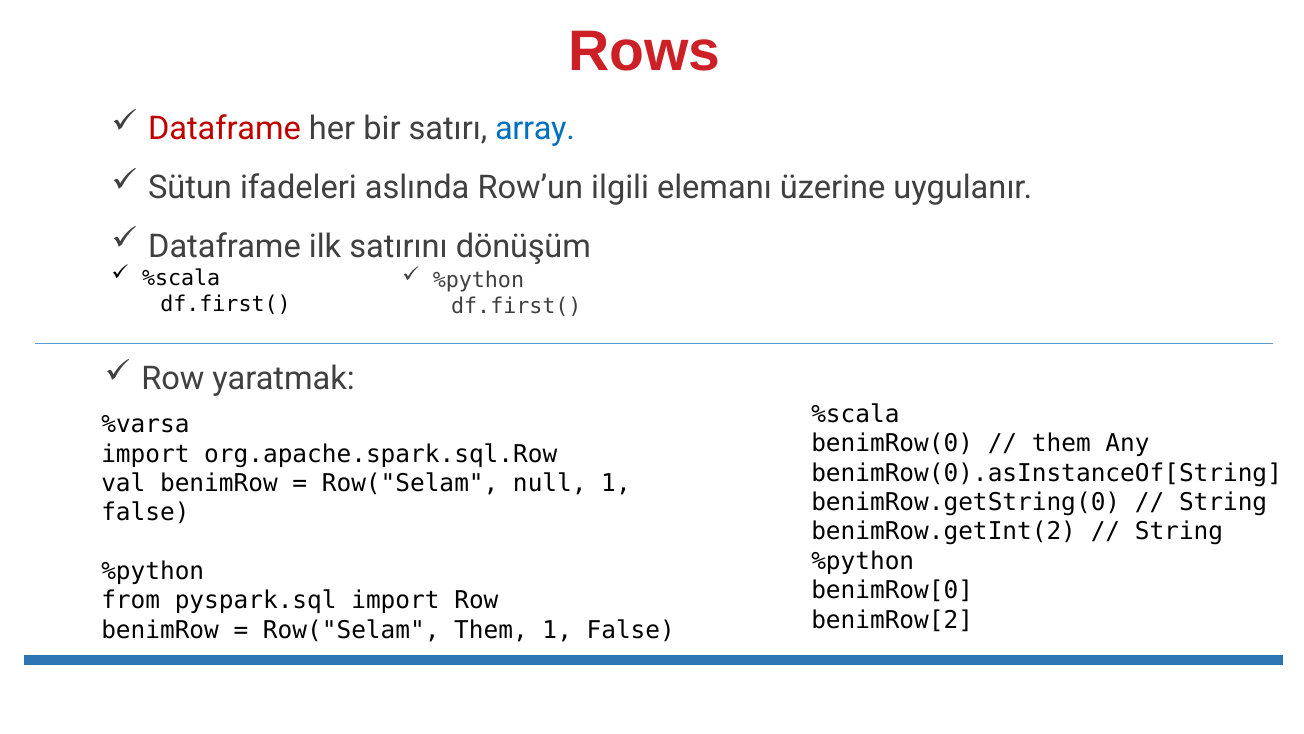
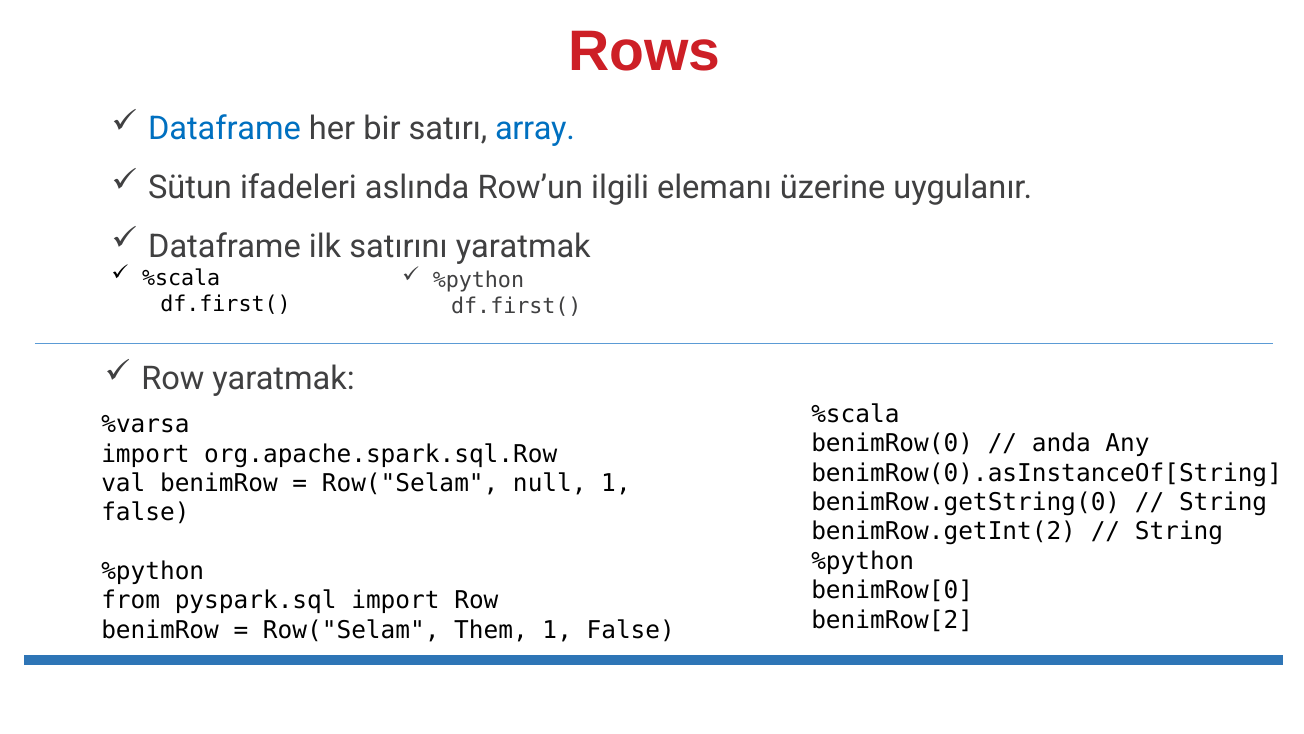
Dataframe colour: red -> blue (225, 129)
satırını dönüşüm: dönüşüm -> yaratmak (523, 246)
them: them -> anda (1061, 443)
